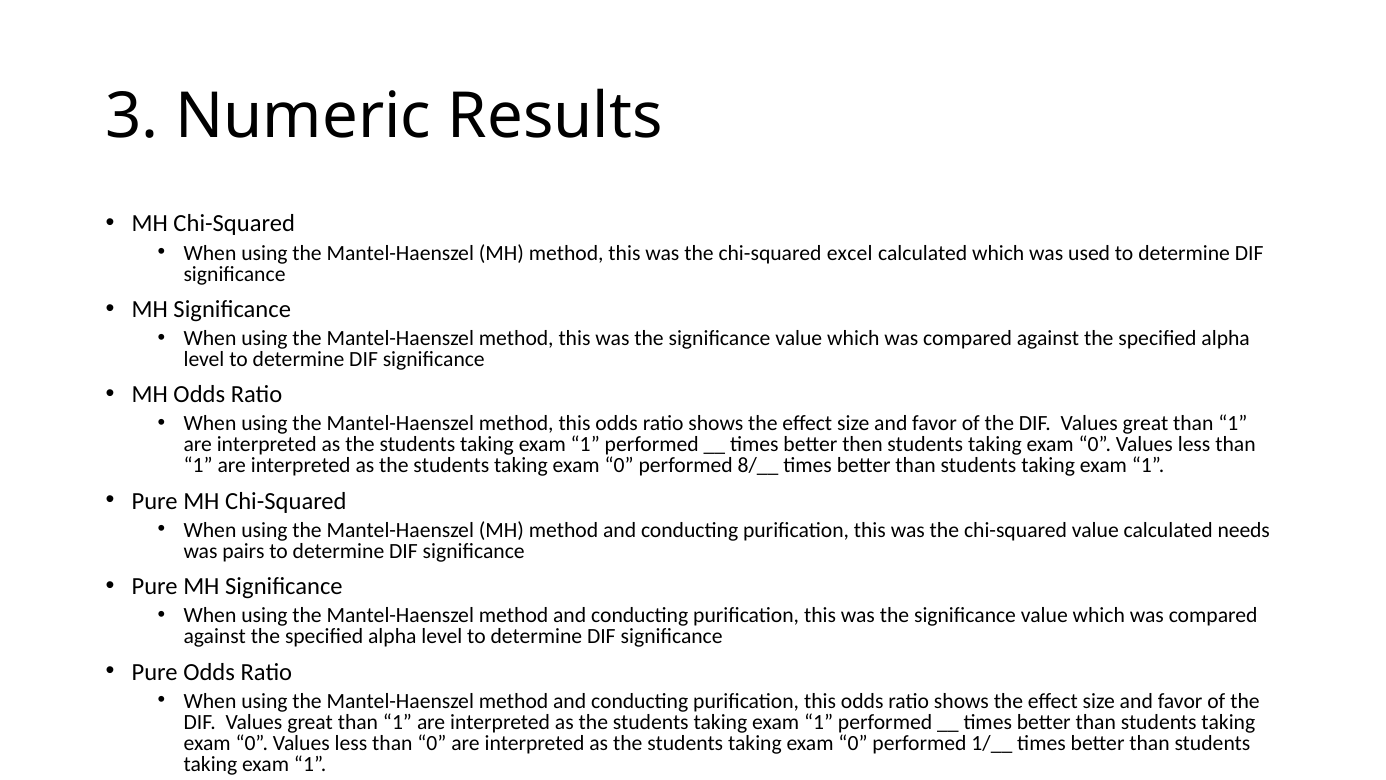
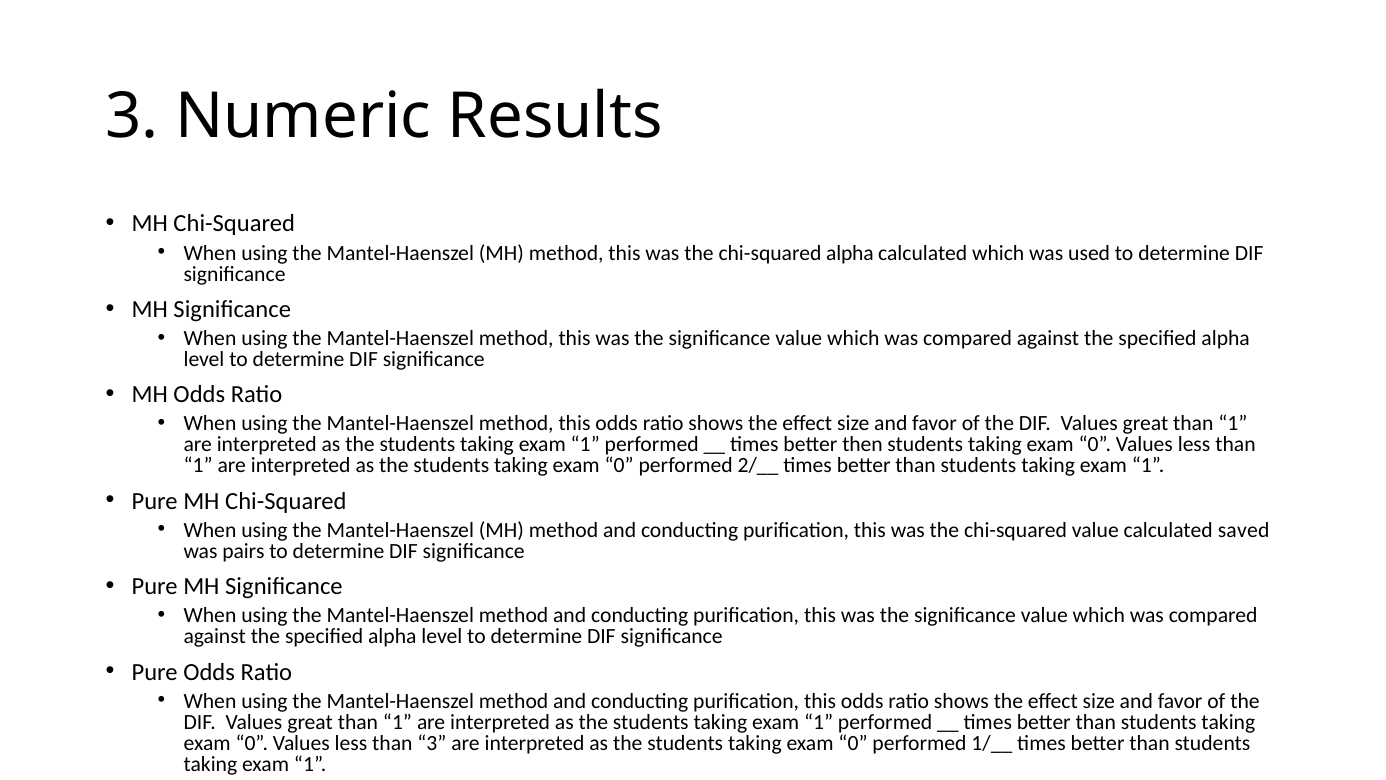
chi-squared excel: excel -> alpha (850, 253)
8/__: 8/__ -> 2/__ (758, 466)
needs: needs -> saved (1244, 530)
than 0: 0 -> 3 (432, 743)
